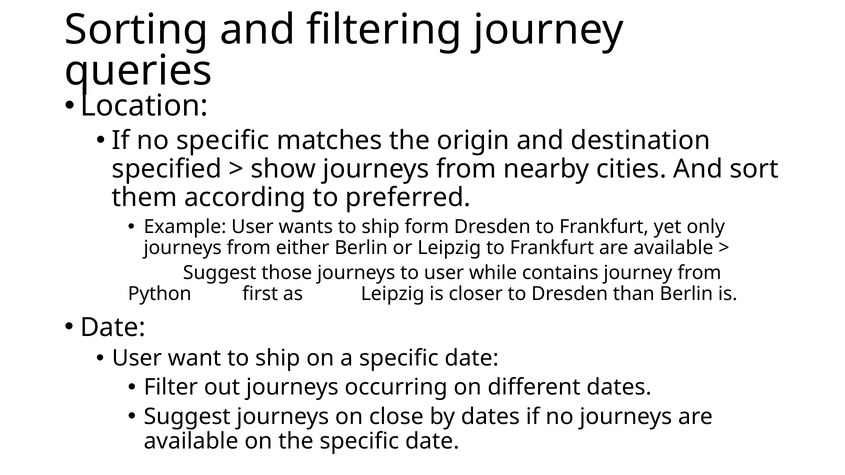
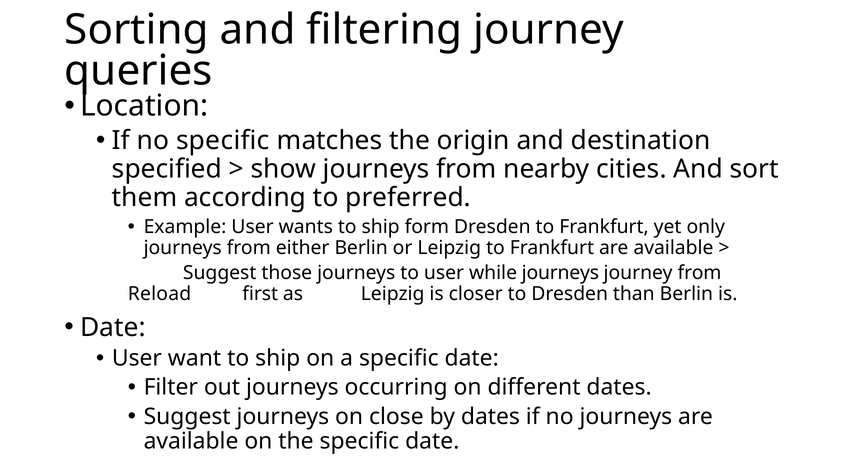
while contains: contains -> journeys (560, 273)
Python: Python -> Reload (160, 294)
